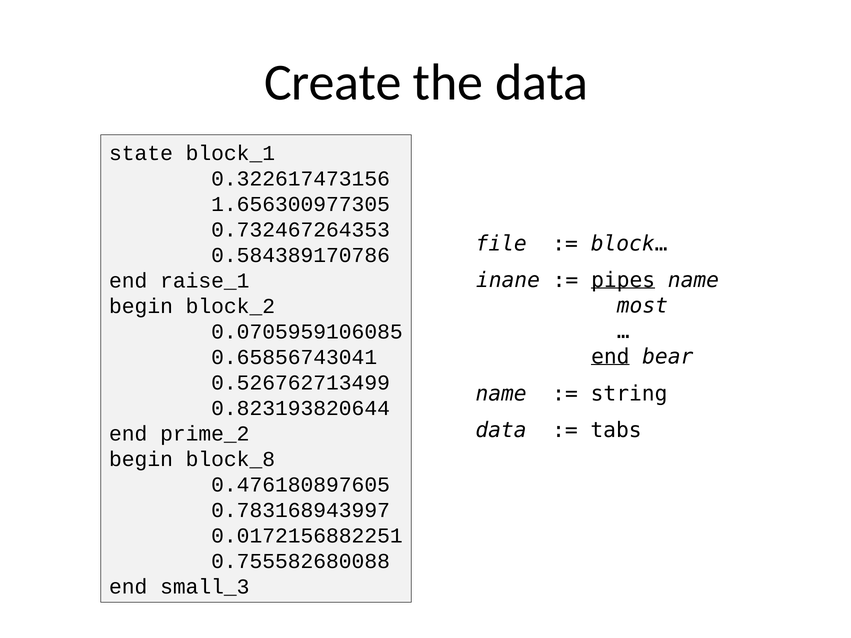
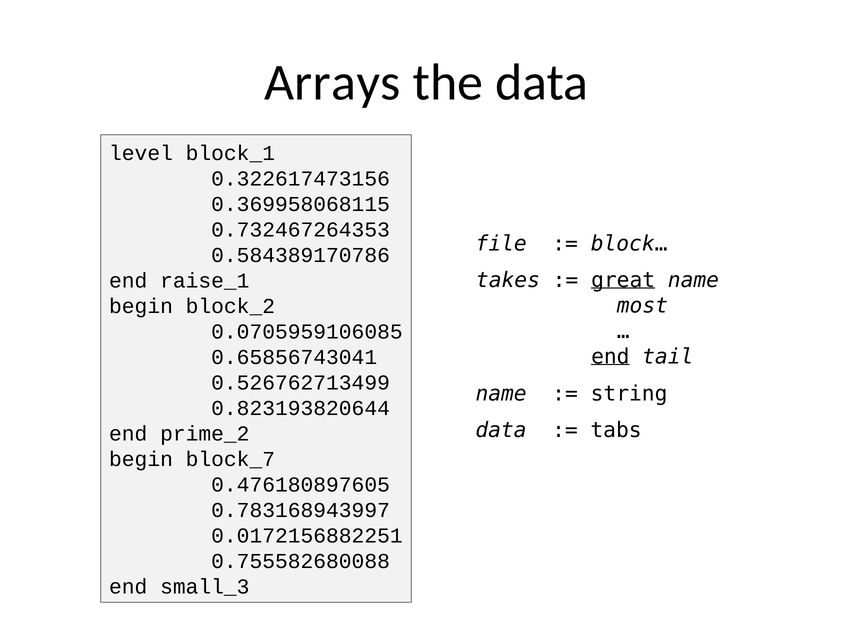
Create: Create -> Arrays (332, 82)
state: state -> level (141, 153)
1.656300977305: 1.656300977305 -> 0.369958068115 (301, 204)
inane: inane -> takes (508, 280)
pipes: pipes -> great (623, 280)
bear: bear -> tail (668, 357)
block_8: block_8 -> block_7 (230, 459)
